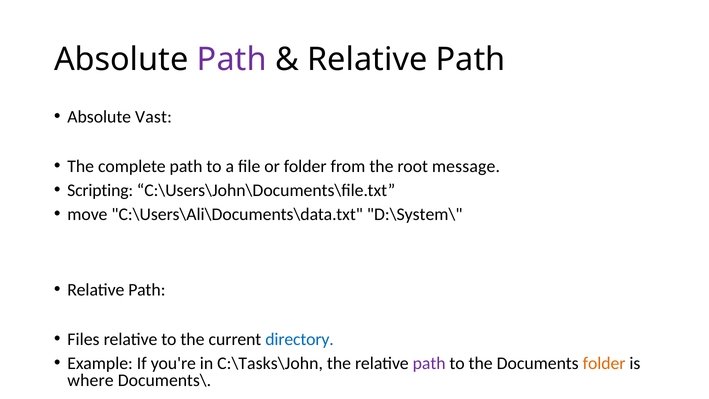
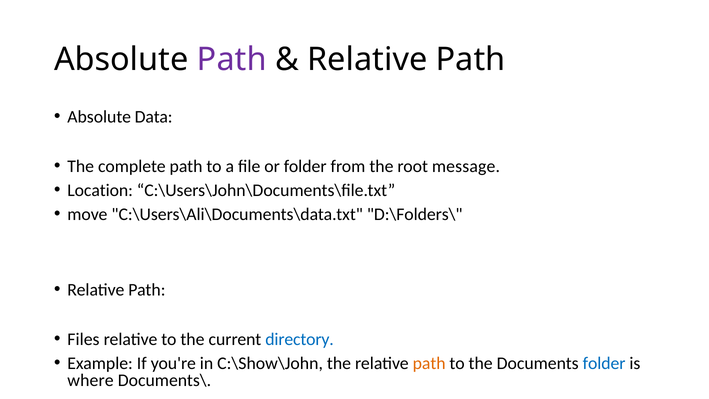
Vast: Vast -> Data (154, 117)
Scripting: Scripting -> Location (100, 190)
D:\System\: D:\System\ -> D:\Folders\ (415, 214)
C:\Tasks\John: C:\Tasks\John -> C:\Show\John (270, 363)
path colour: purple -> orange (429, 363)
folder colour: orange -> blue (604, 363)
